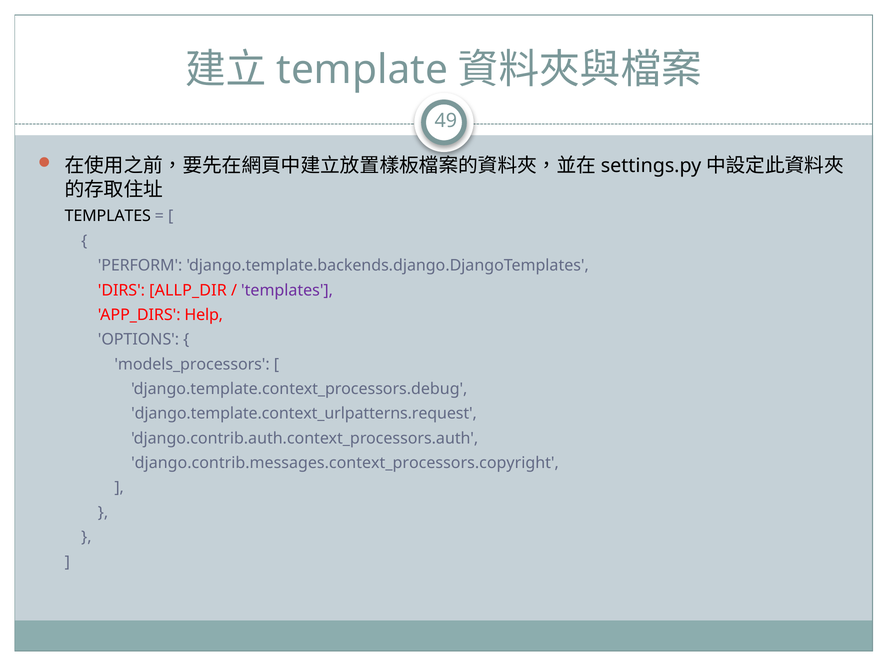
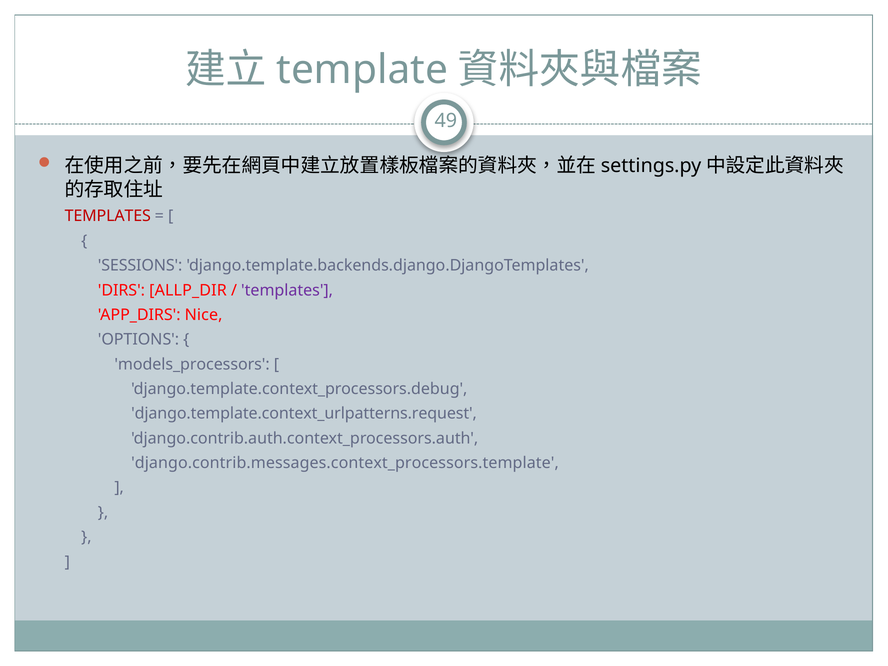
TEMPLATES colour: black -> red (108, 216)
PERFORM: PERFORM -> SESSIONS (140, 266)
Help: Help -> Nice (204, 315)
django.contrib.messages.context_processors.copyright: django.contrib.messages.context_processors.copyright -> django.contrib.messages.context_processors.template (345, 463)
